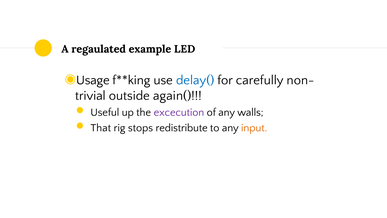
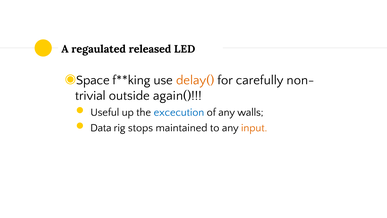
example: example -> released (150, 49)
Usage: Usage -> Space (93, 80)
delay( colour: blue -> orange (195, 80)
excecution colour: purple -> blue (179, 112)
That: That -> Data (101, 128)
redistribute: redistribute -> maintained (182, 128)
